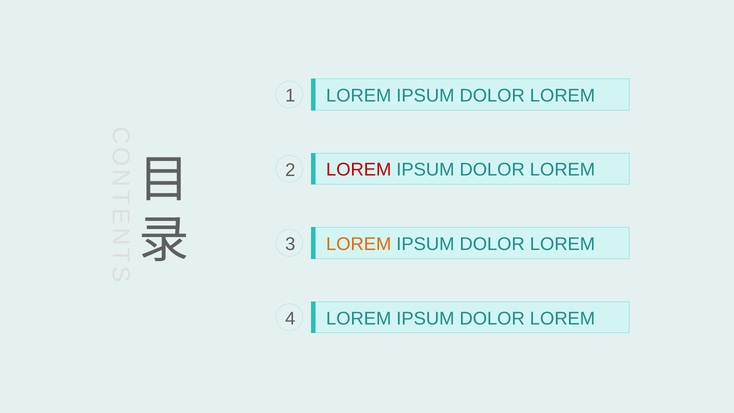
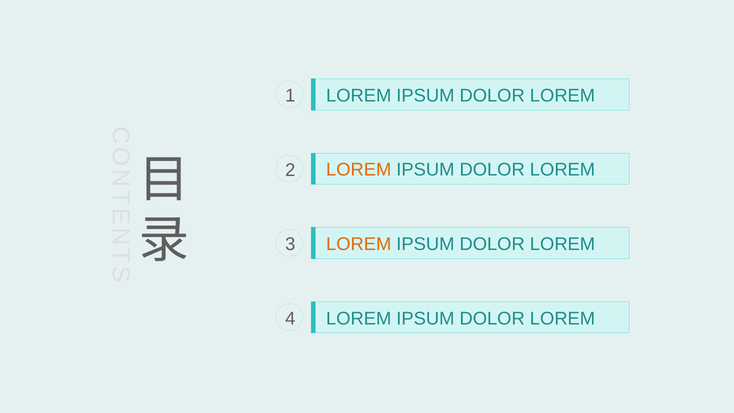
LOREM colour: red -> orange (359, 170)
